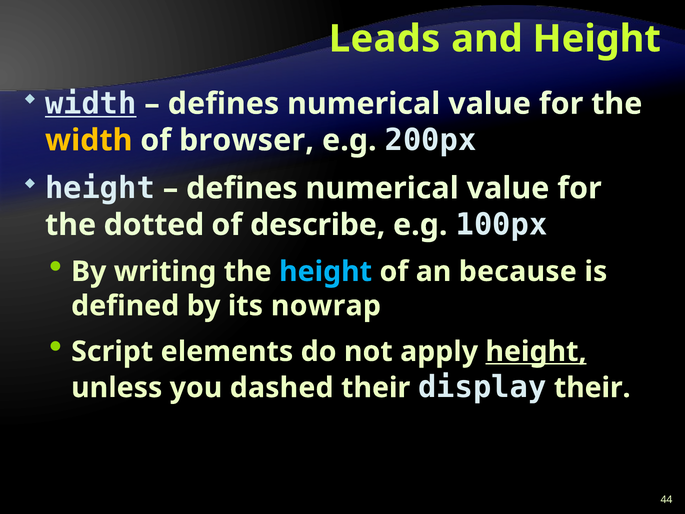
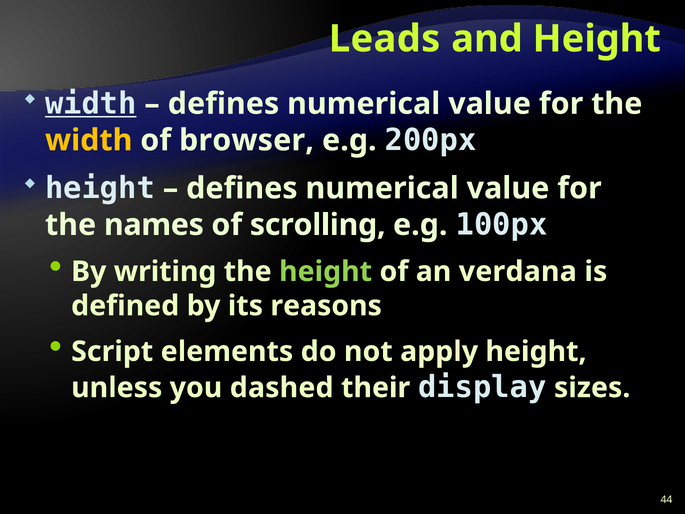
dotted: dotted -> names (154, 225)
describe: describe -> scrolling (318, 225)
height colour: light blue -> light green (326, 271)
because: because -> verdana (518, 271)
nowrap: nowrap -> reasons (326, 306)
height underline: present -> none (536, 351)
display their: their -> sizes (592, 388)
